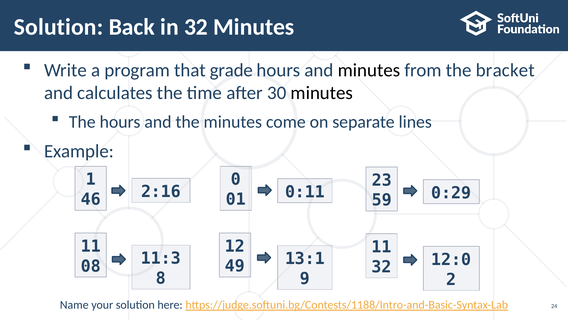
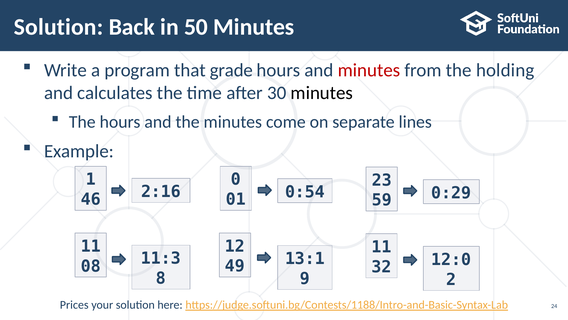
in 32: 32 -> 50 (196, 27)
minutes colour: black -> red (369, 70)
bracket: bracket -> holding (505, 70)
0:11: 0:11 -> 0:54 (305, 192)
Name: Name -> Prices (74, 305)
